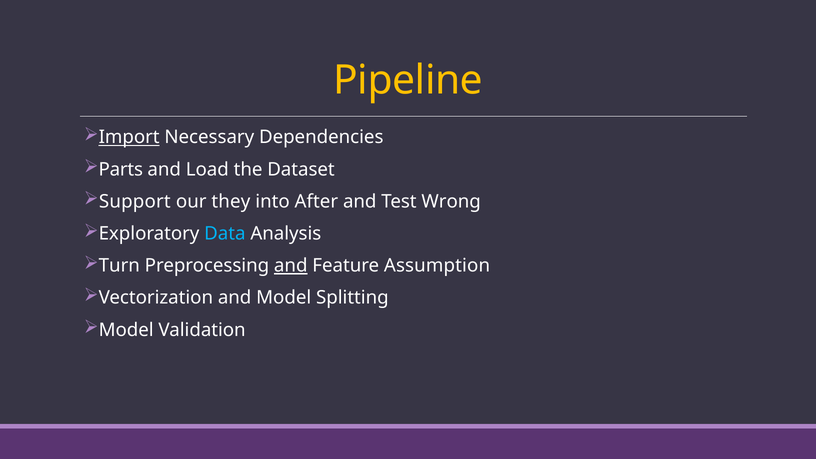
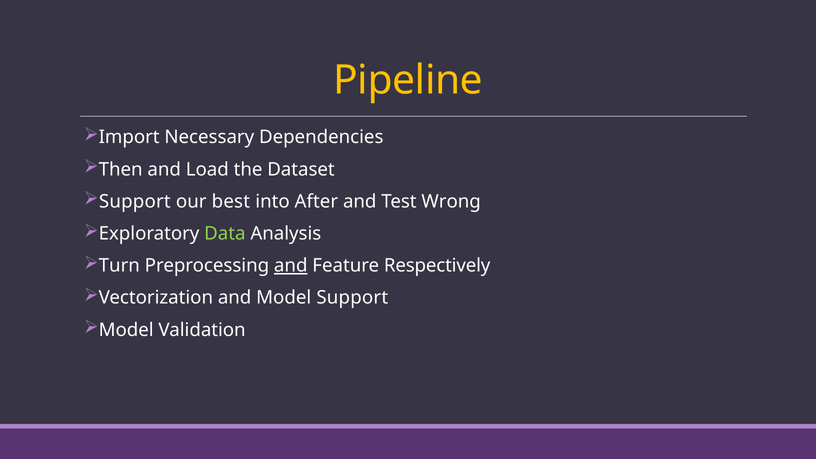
Import underline: present -> none (129, 137)
Parts: Parts -> Then (121, 169)
they: they -> best (231, 201)
Data colour: light blue -> light green (225, 234)
Assumption: Assumption -> Respectively (437, 266)
Model Splitting: Splitting -> Support (352, 298)
